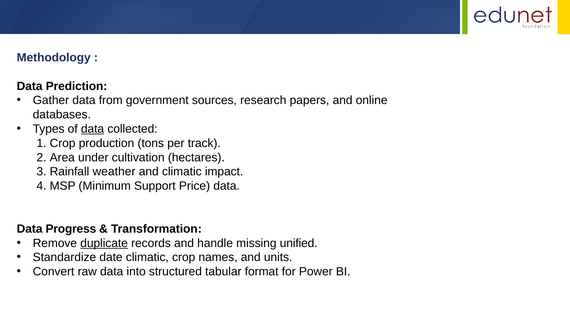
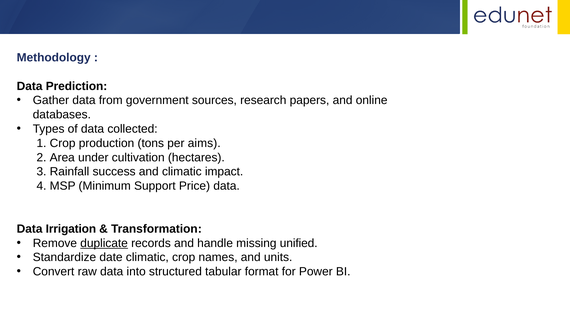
data underline: present -> none (93, 129)
track: track -> aims (204, 143)
weather: weather -> success (114, 172)
Progress: Progress -> Irrigation (71, 229)
